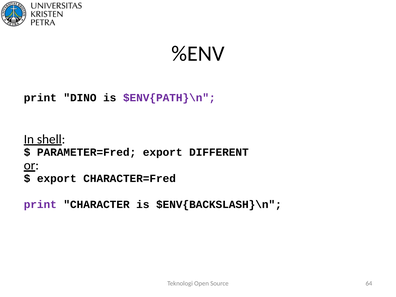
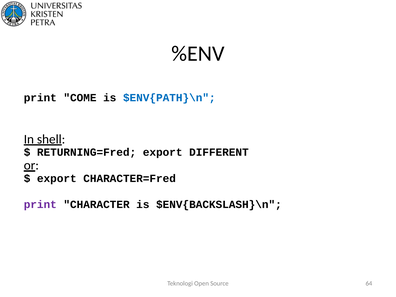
DINO: DINO -> COME (80, 98)
$ENV{PATH}\n colour: purple -> blue (169, 98)
PARAMETER=Fred: PARAMETER=Fred -> RETURNING=Fred (87, 152)
